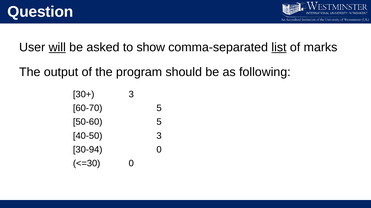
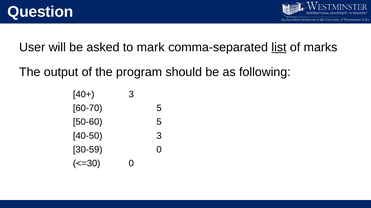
will underline: present -> none (57, 47)
show: show -> mark (151, 47)
30+: 30+ -> 40+ (84, 95)
30-94: 30-94 -> 30-59 (88, 150)
